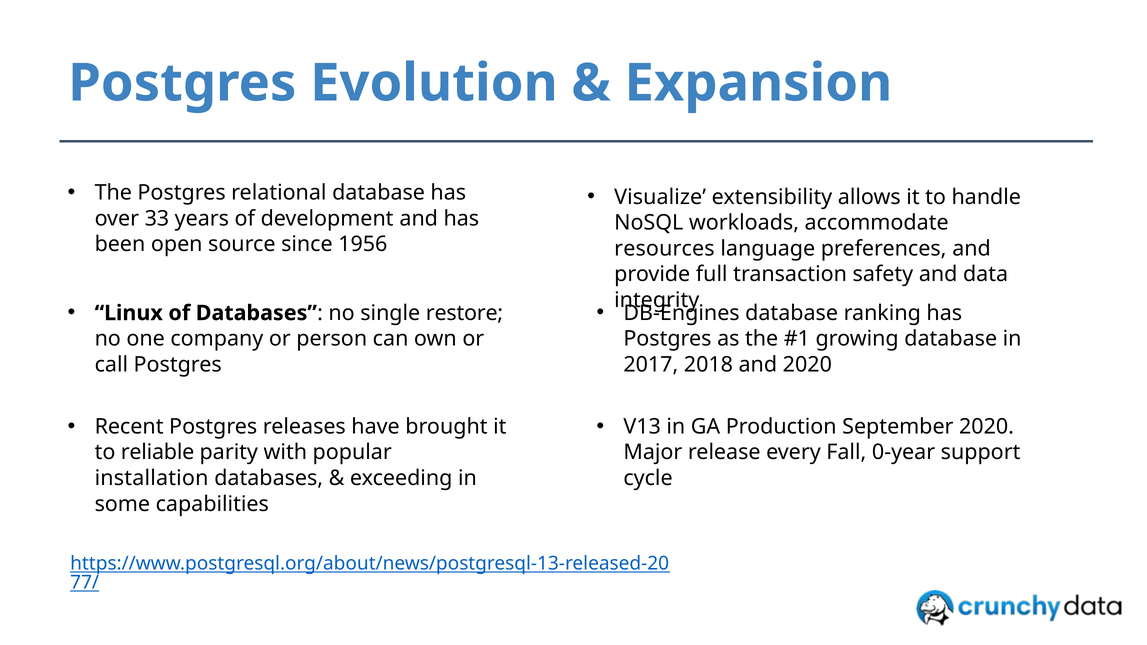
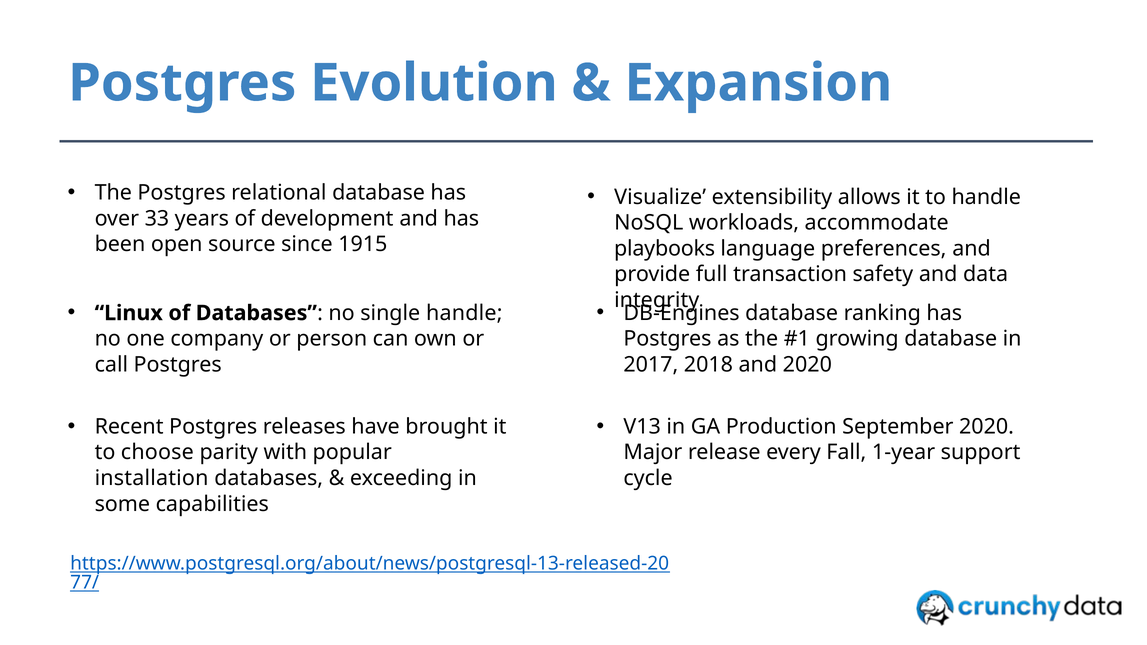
1956: 1956 -> 1915 (363, 244)
resources: resources -> playbooks (665, 249)
single restore: restore -> handle (464, 313)
reliable: reliable -> choose (157, 452)
0-year: 0-year -> 1-year (904, 452)
